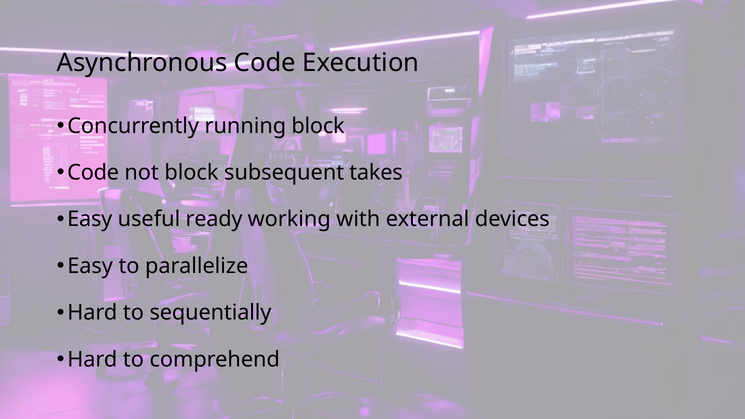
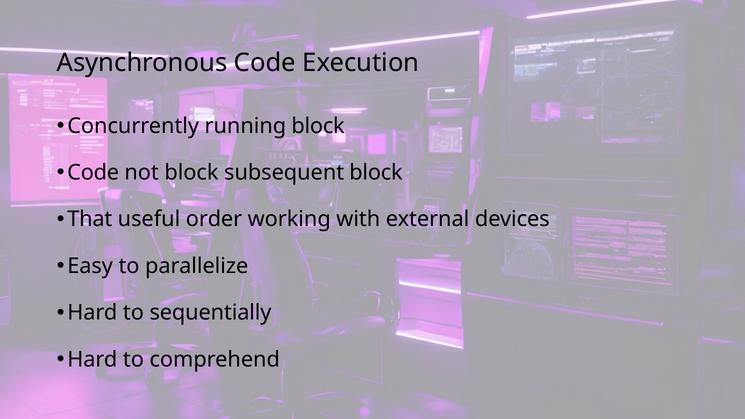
subsequent takes: takes -> block (376, 173)
Easy: Easy -> That (90, 219)
ready: ready -> order (214, 219)
